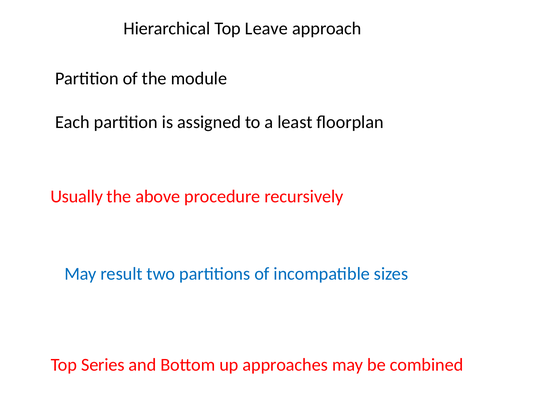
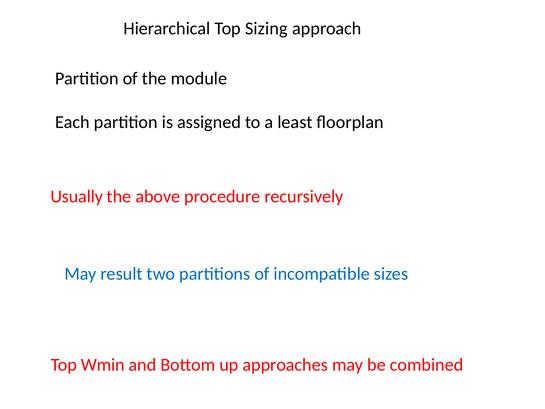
Leave: Leave -> Sizing (266, 28)
Series: Series -> Wmin (103, 365)
